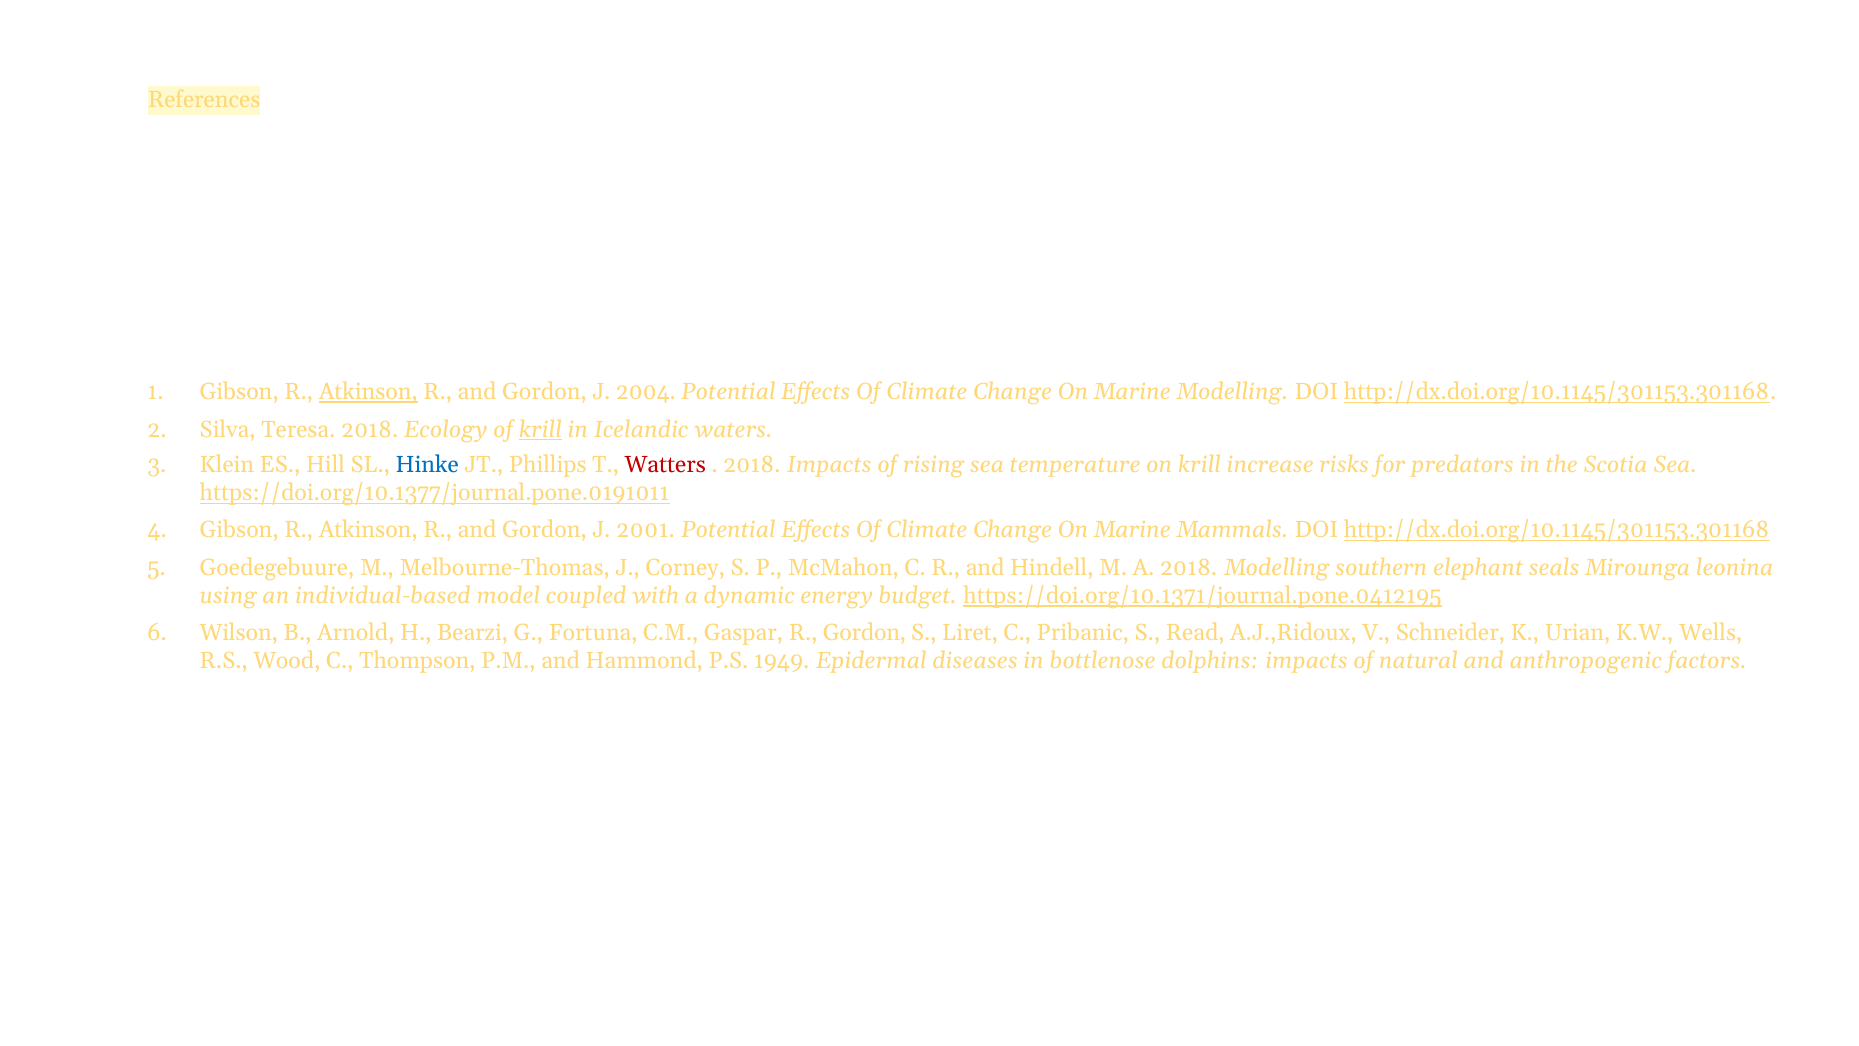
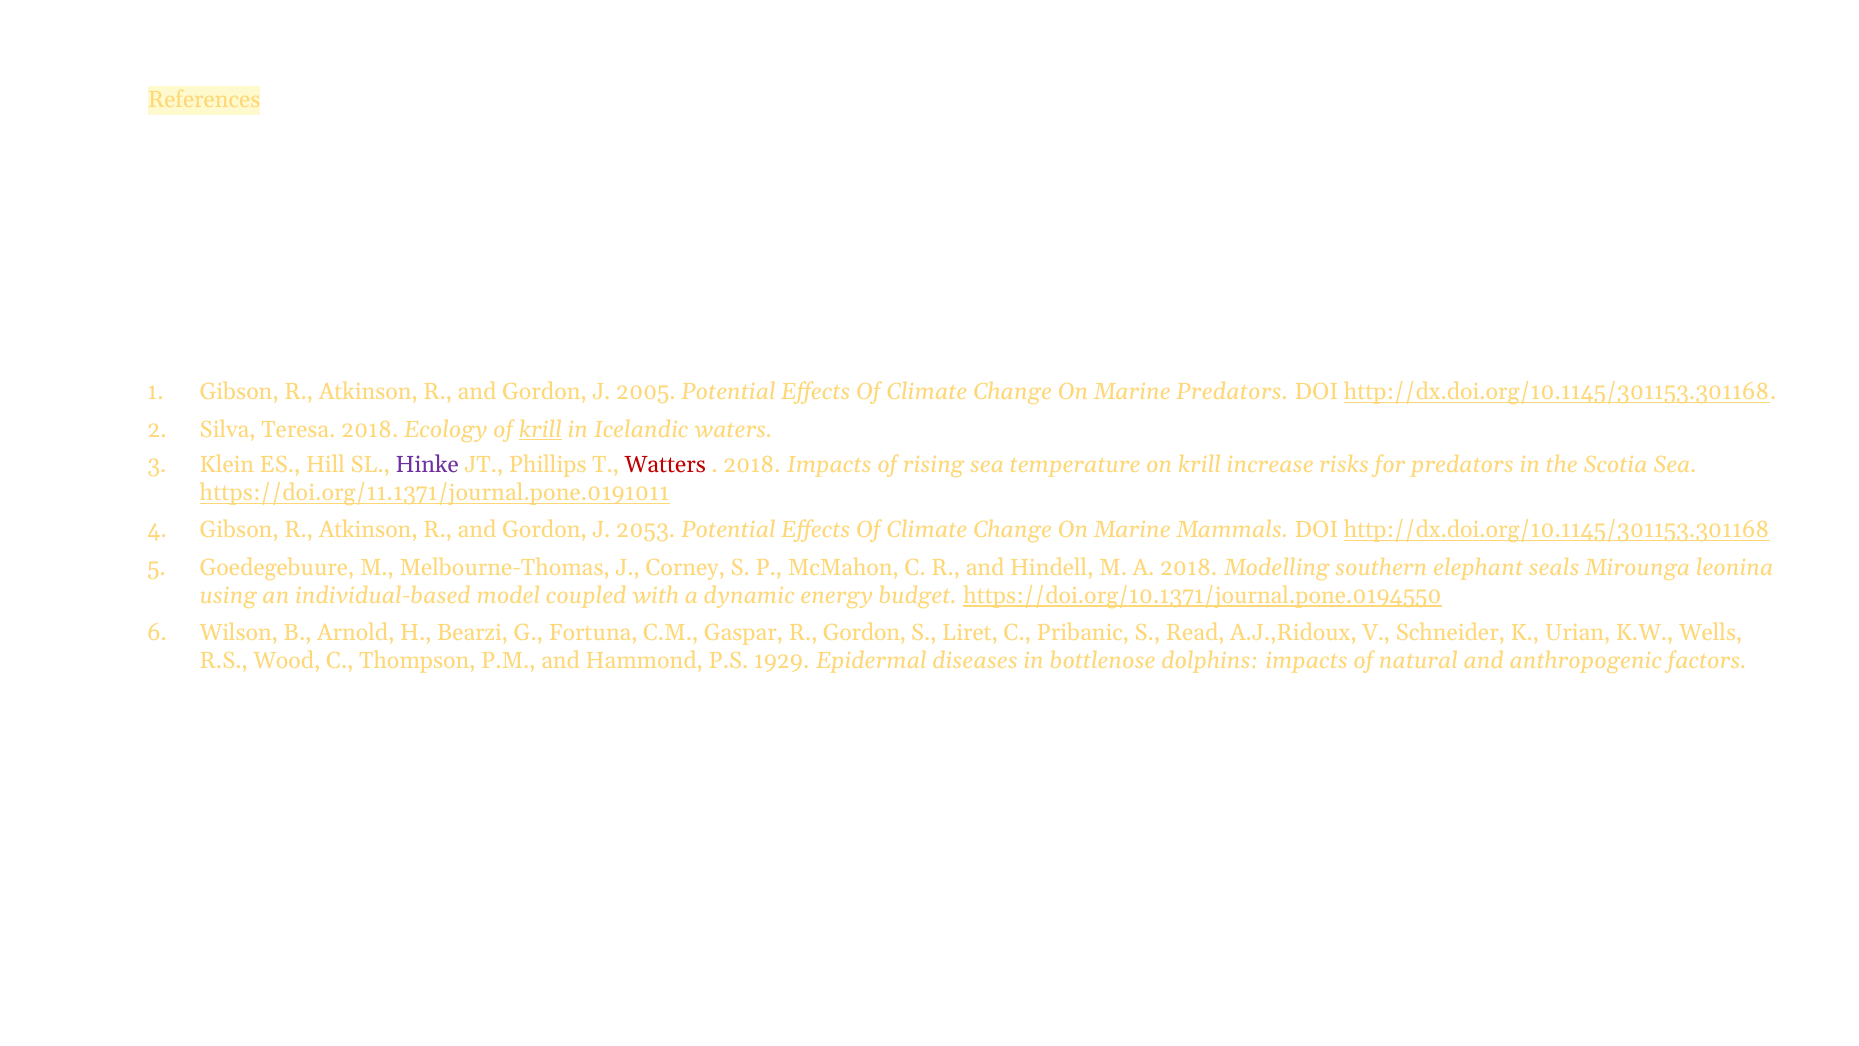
Atkinson underline: present -> none (368, 392)
2004: 2004 -> 2005 (646, 392)
Marine Modelling: Modelling -> Predators (1232, 392)
Hinke colour: blue -> purple (427, 465)
https://doi.org/10.1377/journal.pone.0191011: https://doi.org/10.1377/journal.pone.0191011 -> https://doi.org/11.1371/journal.pone.0191011 (434, 493)
2001: 2001 -> 2053 (646, 530)
https://doi.org/10.1371/journal.pone.0412195: https://doi.org/10.1371/journal.pone.0412195 -> https://doi.org/10.1371/journal.pone.0194550 (1202, 595)
1949: 1949 -> 1929 (782, 660)
